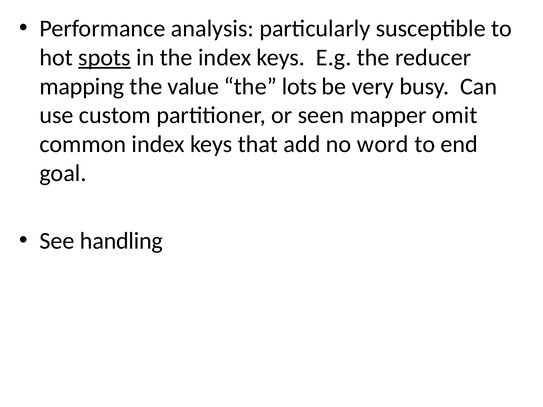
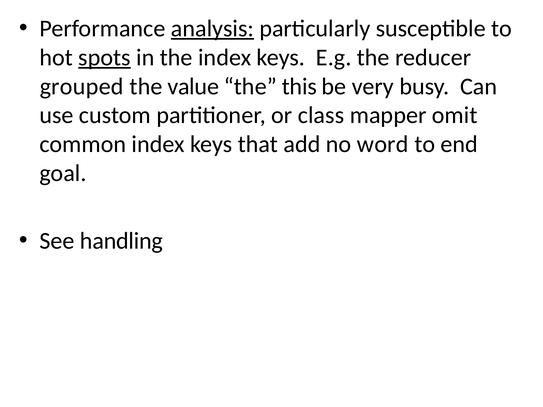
analysis underline: none -> present (212, 29)
mapping: mapping -> grouped (82, 86)
lots: lots -> this (299, 86)
seen: seen -> class (321, 115)
